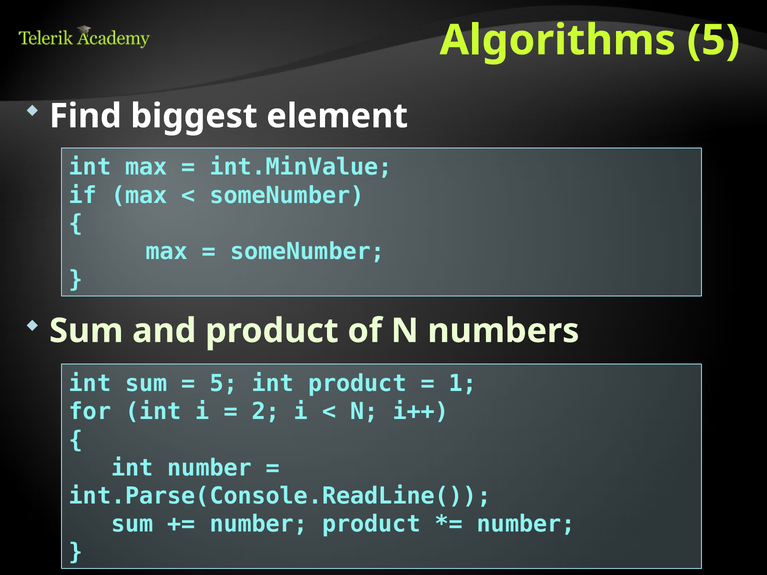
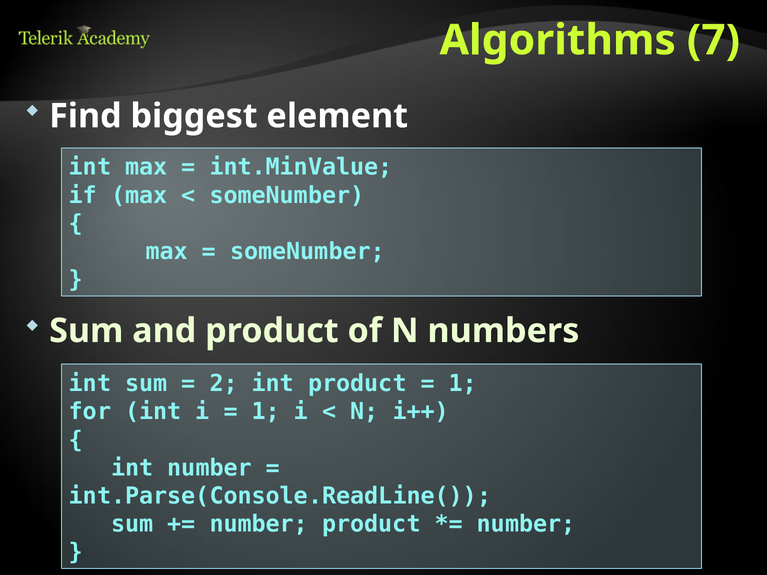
Algorithms 5: 5 -> 7 (713, 40)
5: 5 -> 2 (224, 384)
2: 2 -> 1 (266, 412)
